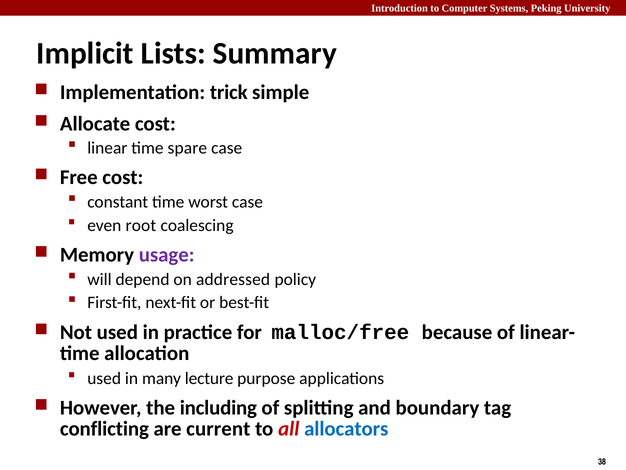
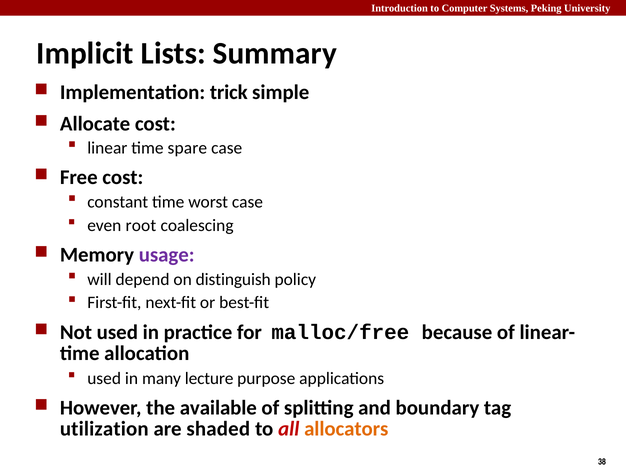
addressed: addressed -> distinguish (233, 279)
including: including -> available (218, 408)
conflicting: conflicting -> utilization (104, 428)
current: current -> shaded (218, 428)
allocators colour: blue -> orange (346, 428)
